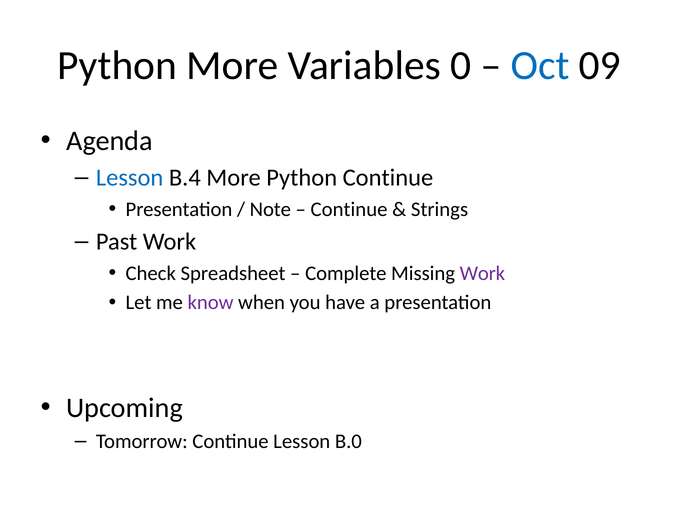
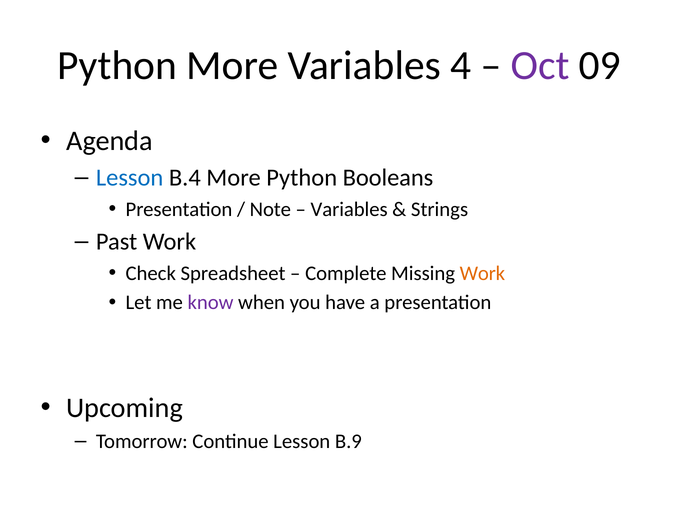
0: 0 -> 4 (461, 66)
Oct colour: blue -> purple (540, 66)
Python Continue: Continue -> Booleans (388, 178)
Continue: Continue -> Variables (349, 209)
Work colour: purple -> orange (482, 273)
B.0: B.0 -> B.9 (348, 442)
